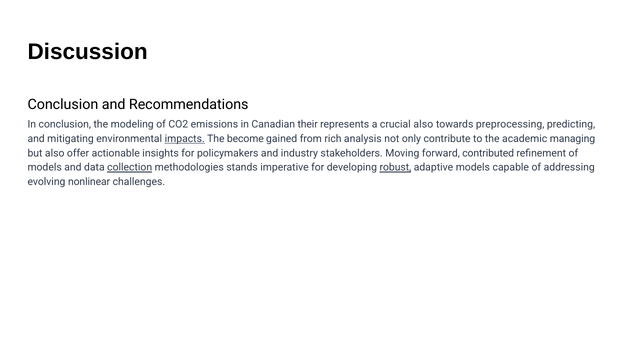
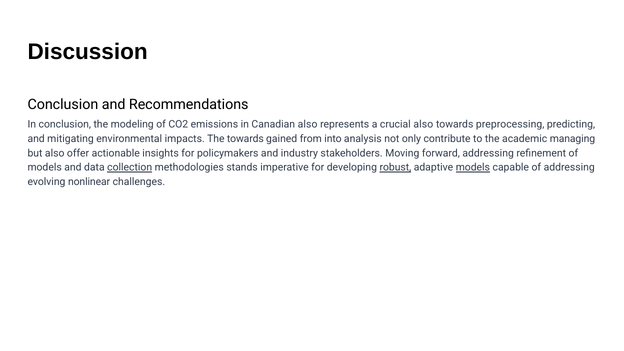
Canadian their: their -> also (308, 125)
impacts underline: present -> none (185, 139)
The become: become -> towards (245, 139)
rich: rich -> into (333, 139)
forward contributed: contributed -> addressing (488, 153)
models underline: none -> present (473, 168)
